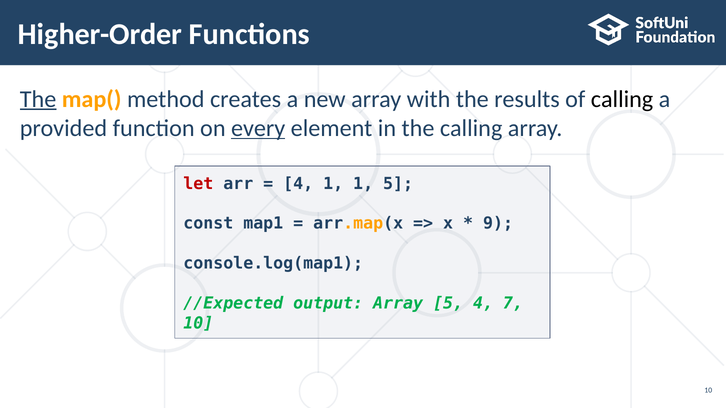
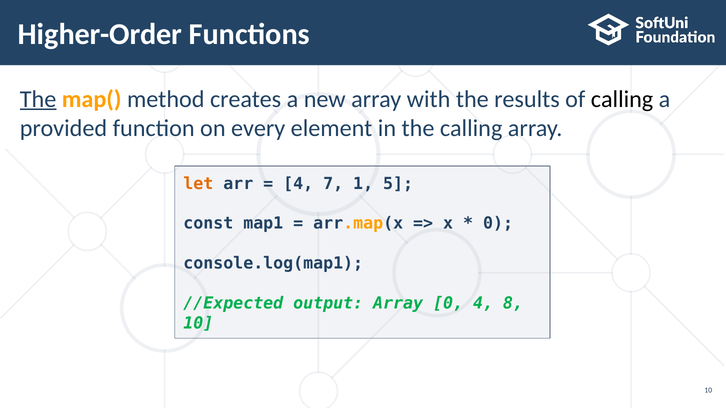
every underline: present -> none (258, 128)
let colour: red -> orange (198, 184)
4 1: 1 -> 7 (333, 184)
9: 9 -> 0 (498, 224)
Array 5: 5 -> 0 (448, 303)
7: 7 -> 8 (513, 303)
